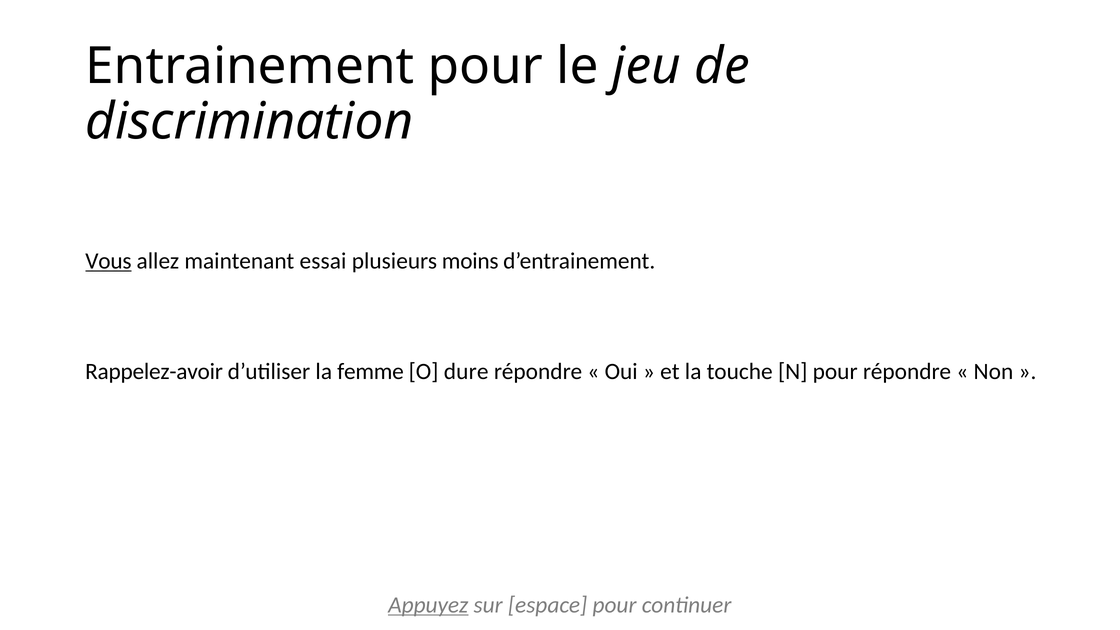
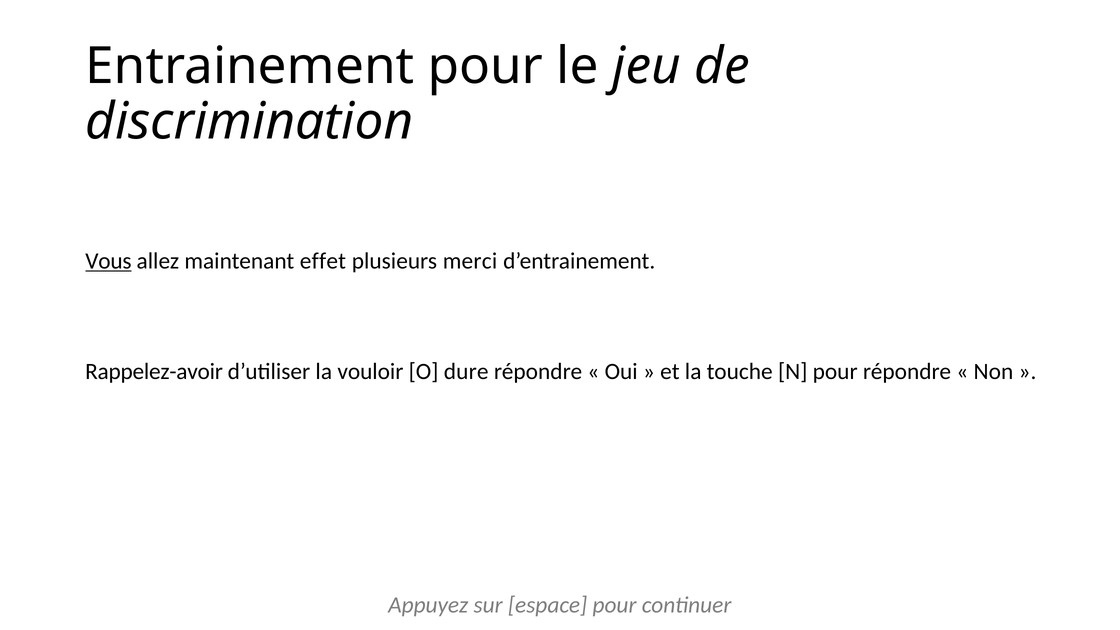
essai: essai -> effet (323, 261)
moins: moins -> merci (470, 261)
femme: femme -> vouloir (370, 372)
Appuyez underline: present -> none (428, 605)
